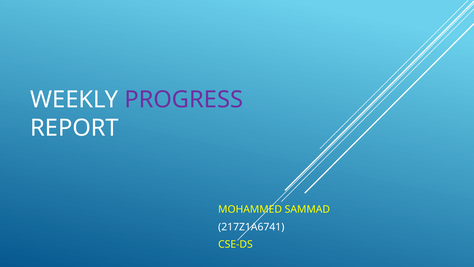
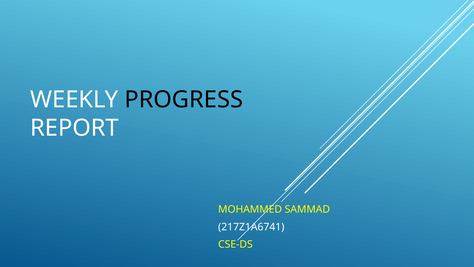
PROGRESS colour: purple -> black (184, 99)
